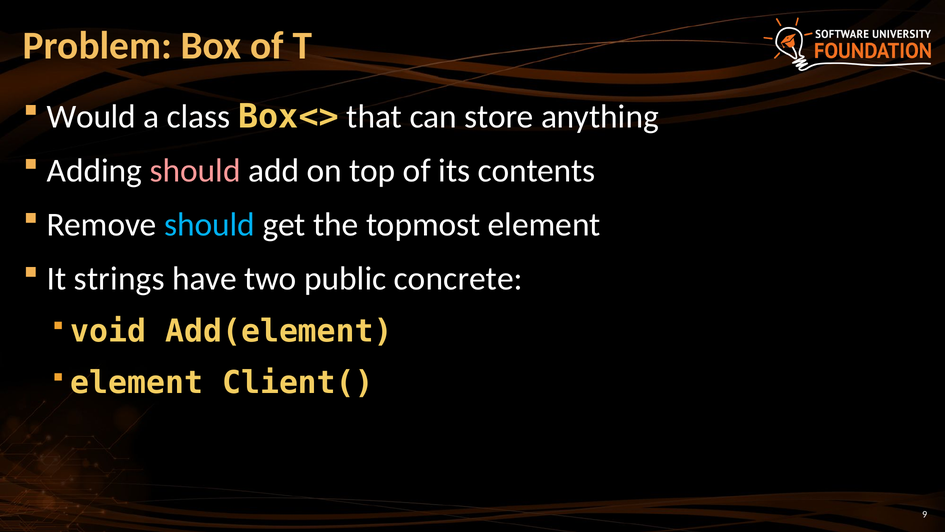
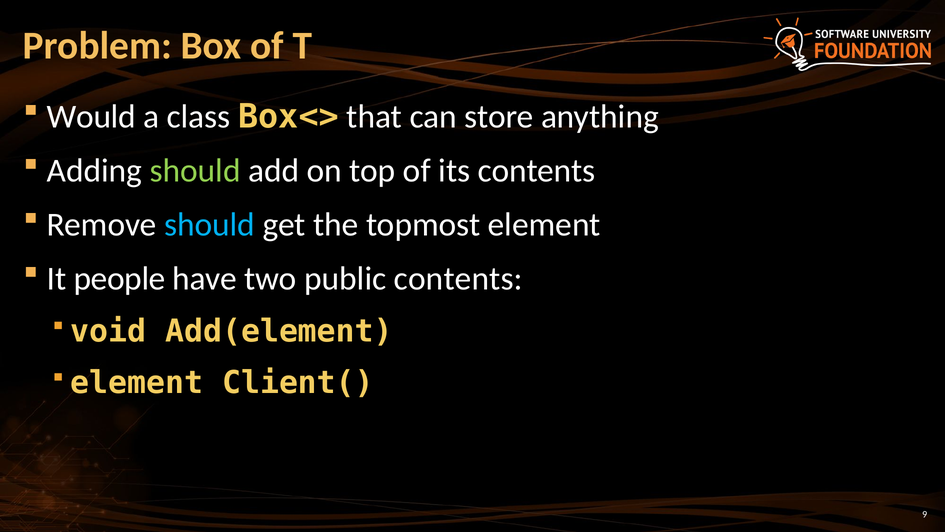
should colour: pink -> light green (195, 170)
strings: strings -> people (120, 278)
public concrete: concrete -> contents (458, 278)
